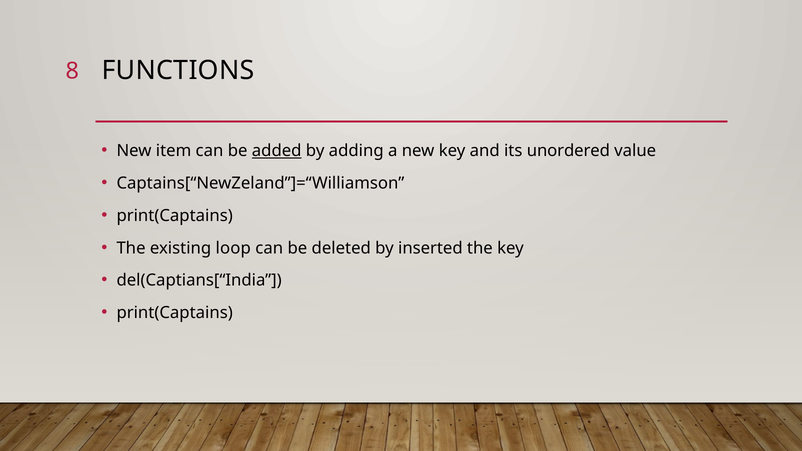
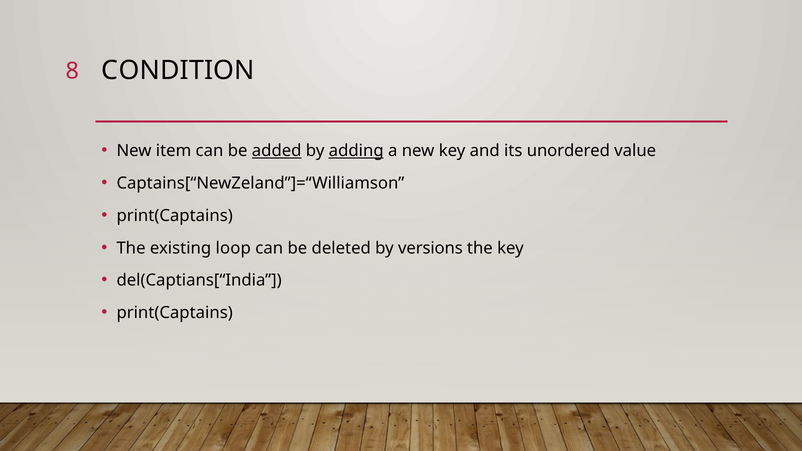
FUNCTIONS: FUNCTIONS -> CONDITION (178, 70)
adding underline: none -> present (356, 151)
inserted: inserted -> versions (430, 248)
